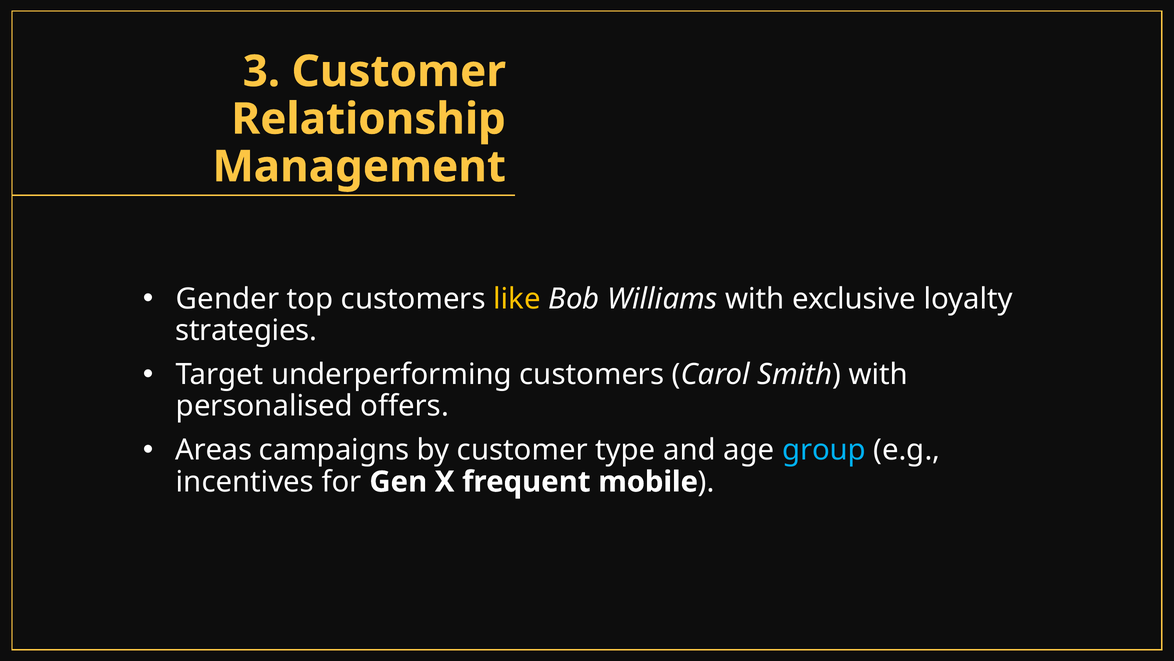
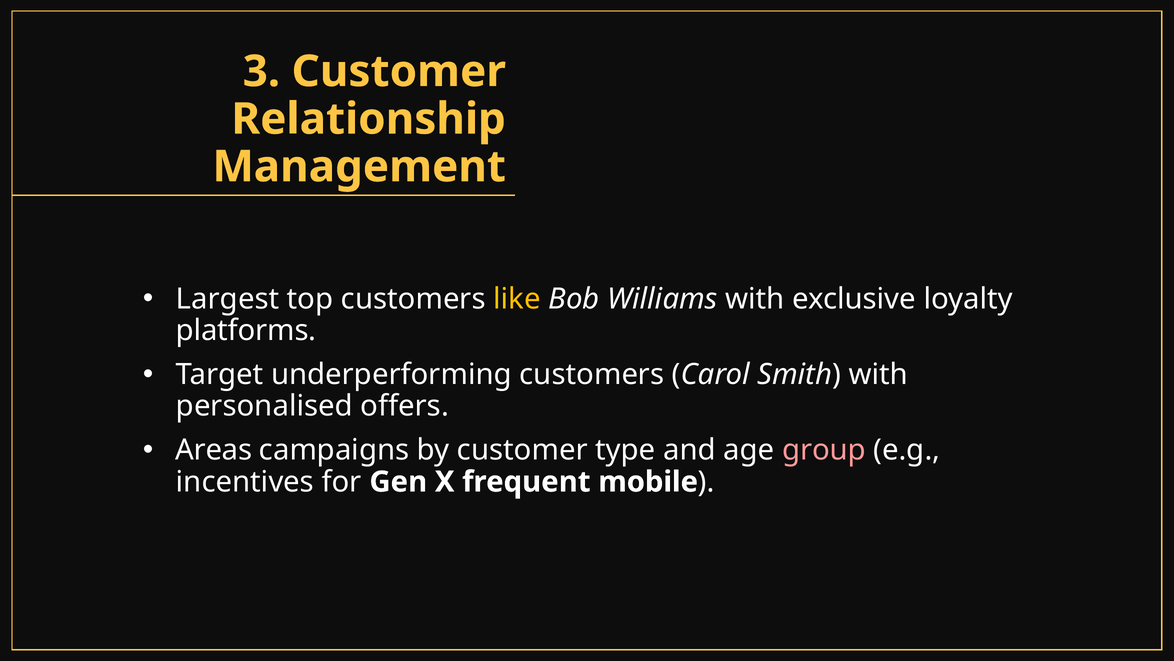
Gender: Gender -> Largest (228, 299)
strategies: strategies -> platforms (246, 330)
group colour: light blue -> pink (824, 450)
